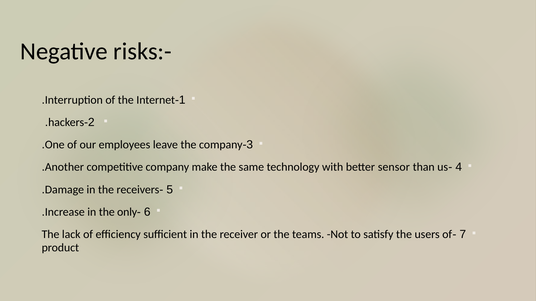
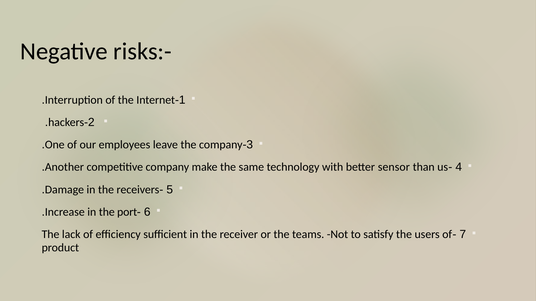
only: only -> port (127, 212)
